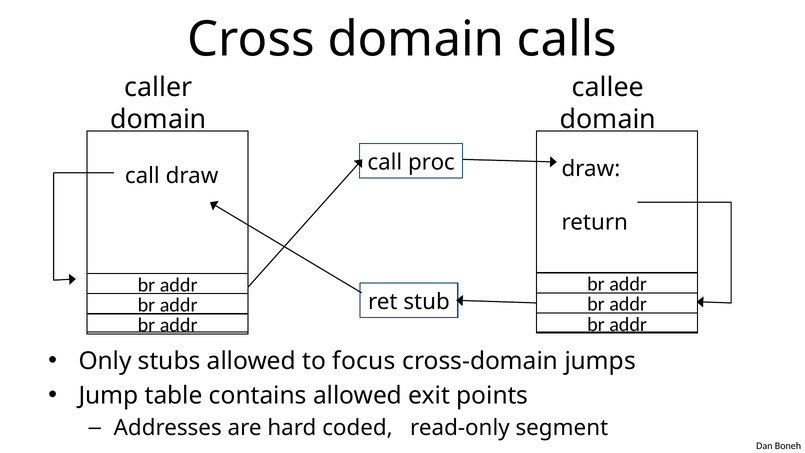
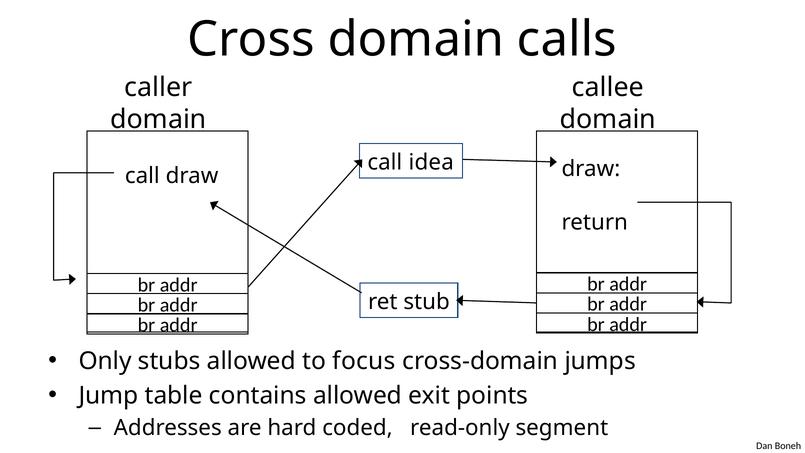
proc: proc -> idea (431, 162)
